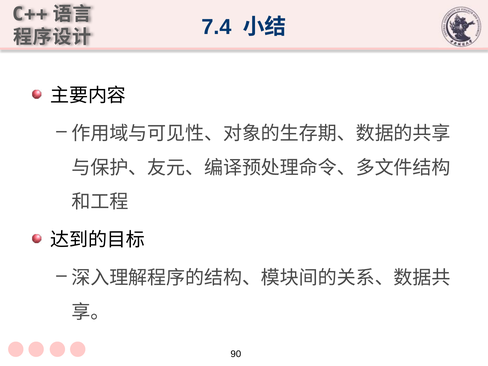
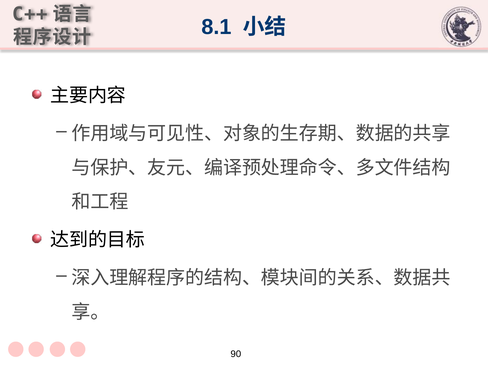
7.4: 7.4 -> 8.1 (217, 27)
